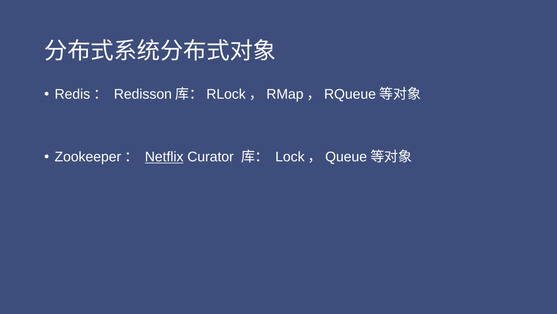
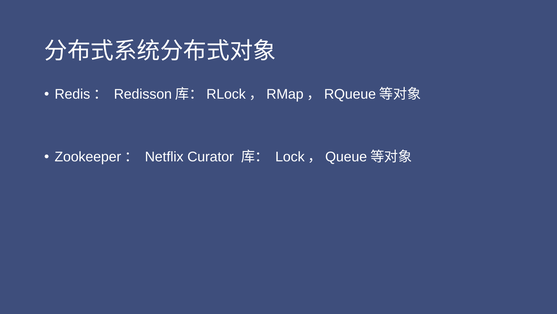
Netflix underline: present -> none (164, 157)
